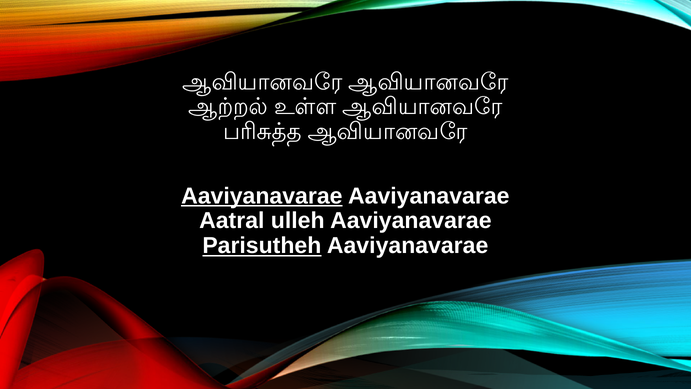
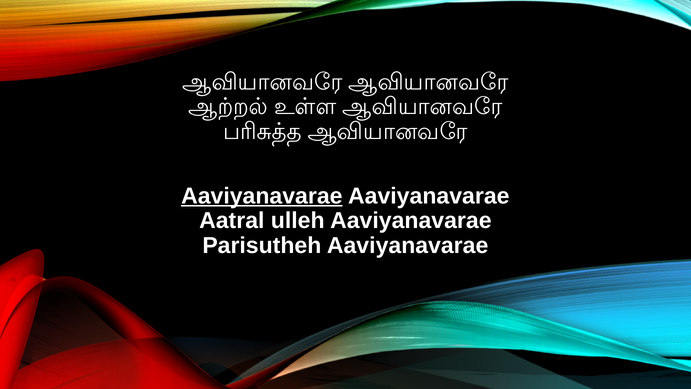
Parisutheh underline: present -> none (262, 246)
